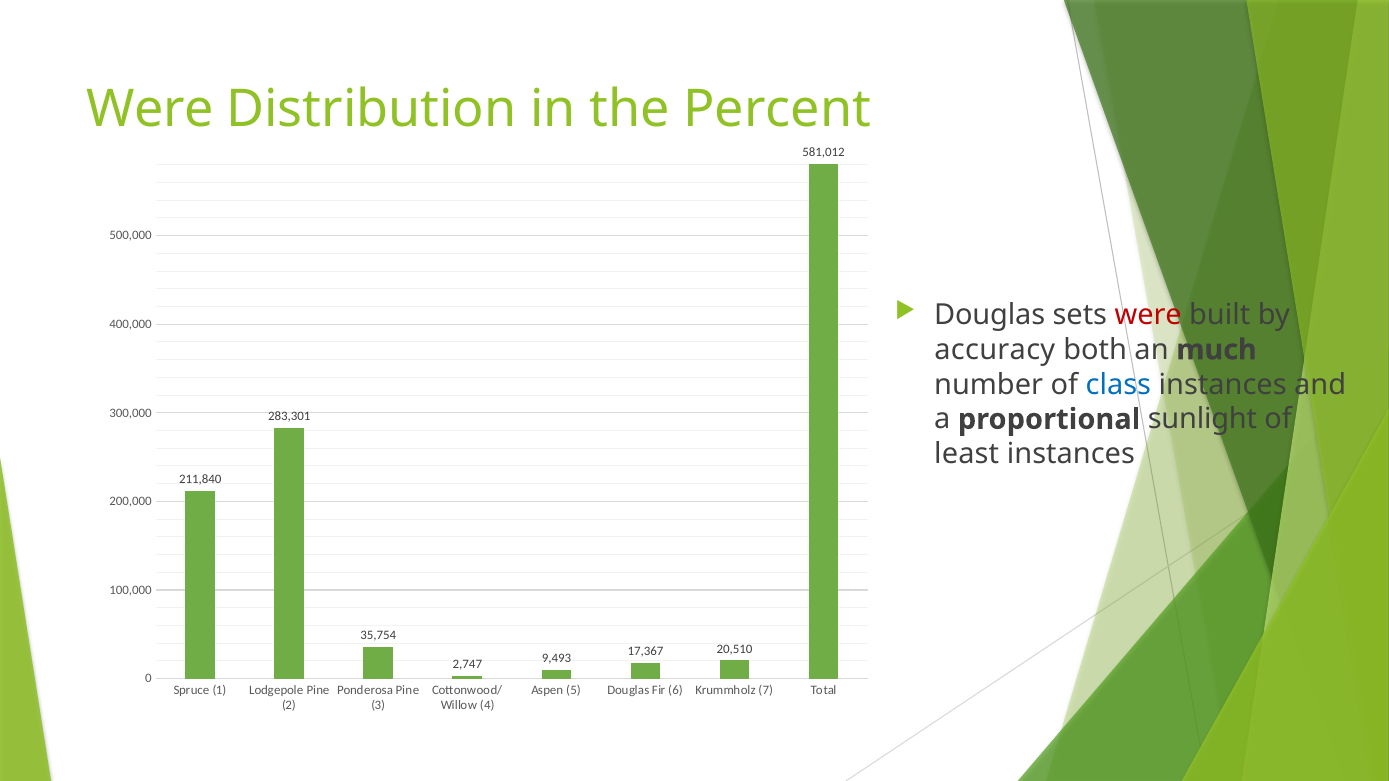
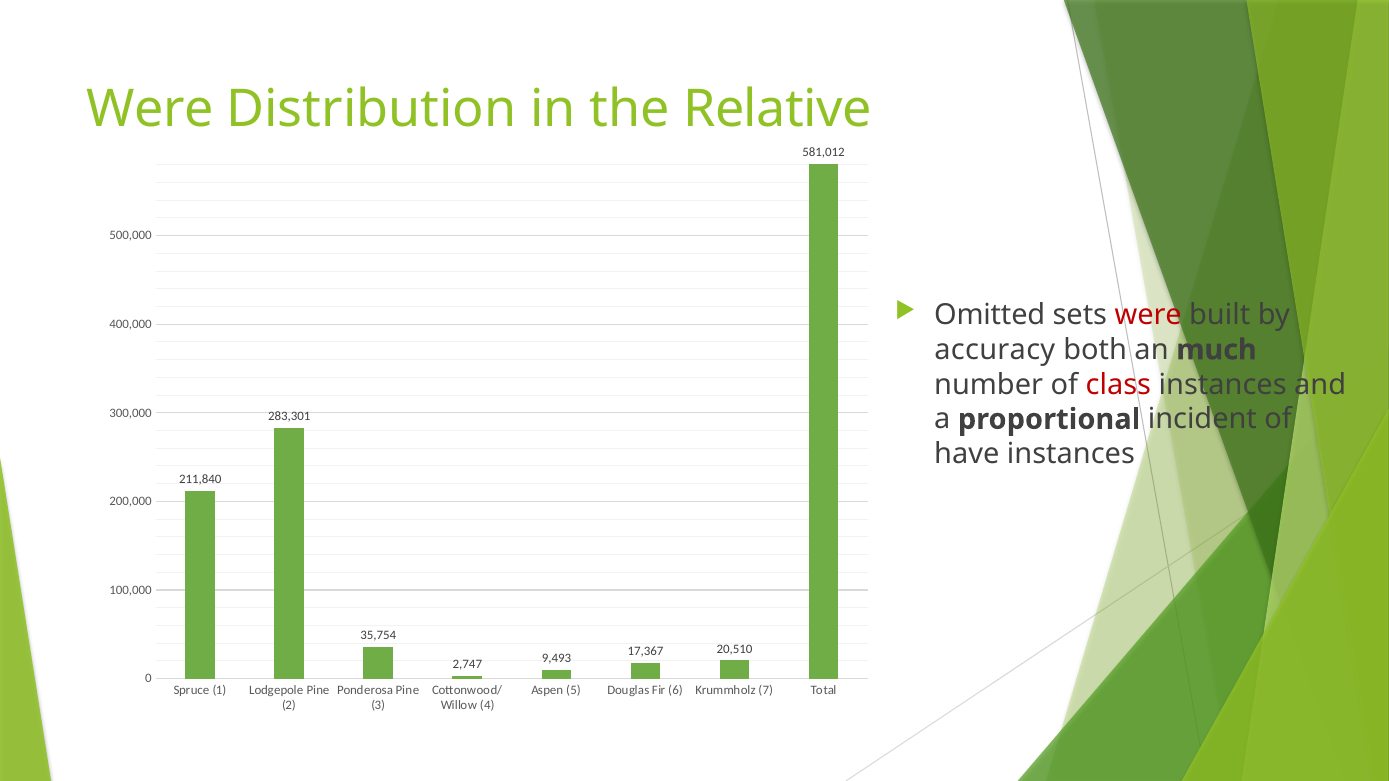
Percent: Percent -> Relative (778, 110)
Douglas: Douglas -> Omitted (990, 315)
class colour: blue -> red (1118, 385)
sunlight: sunlight -> incident (1202, 419)
least: least -> have (967, 454)
